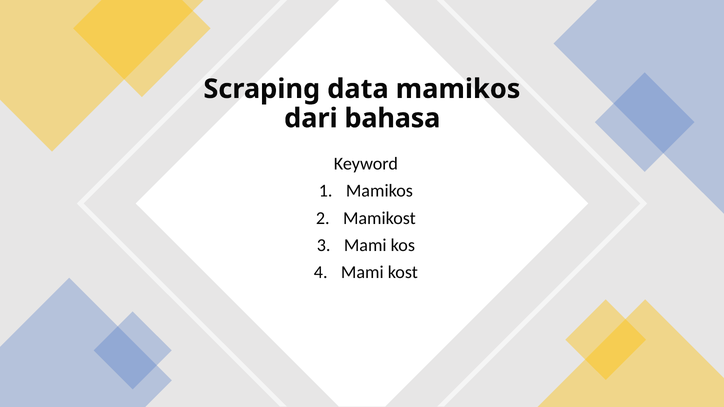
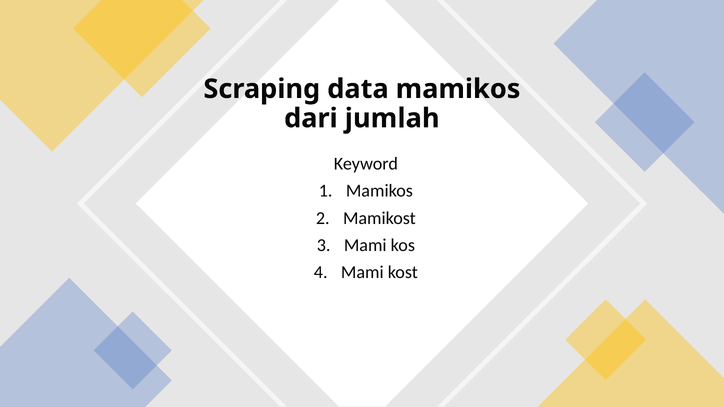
bahasa: bahasa -> jumlah (392, 118)
